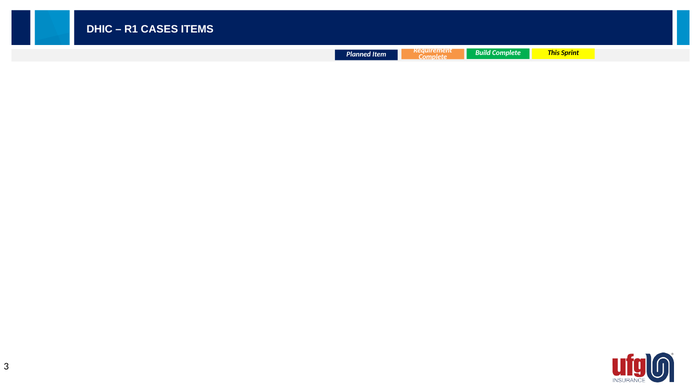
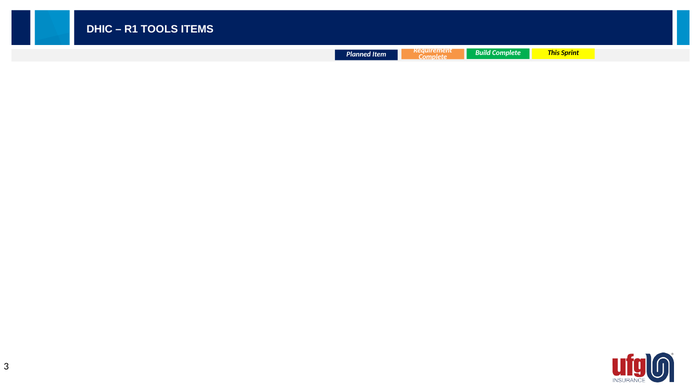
CASES: CASES -> TOOLS (159, 29)
